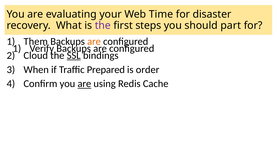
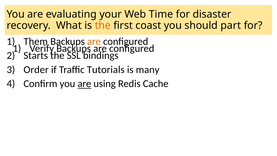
the colour: purple -> orange (103, 25)
steps: steps -> coast (148, 25)
Cloud: Cloud -> Starts (36, 55)
SSL underline: present -> none (74, 55)
When: When -> Order (36, 70)
Prepared: Prepared -> Tutorials (106, 70)
order: order -> many (148, 70)
